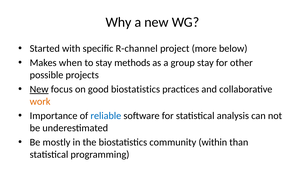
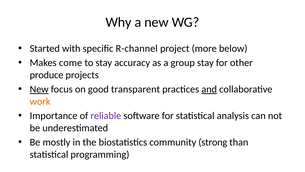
when: when -> come (71, 63)
methods: methods -> accuracy (132, 63)
possible: possible -> produce (47, 75)
good biostatistics: biostatistics -> transparent (135, 89)
and underline: none -> present (209, 89)
reliable colour: blue -> purple (106, 115)
within: within -> strong (213, 142)
